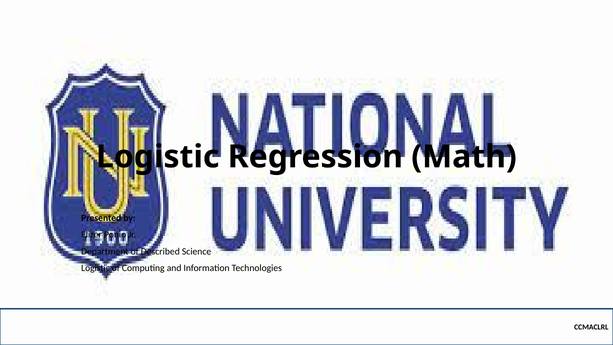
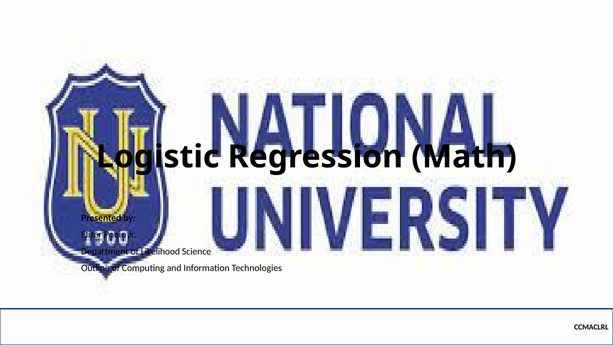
Described: Described -> Likelihood (160, 251)
Logistic: Logistic -> Outline (95, 268)
